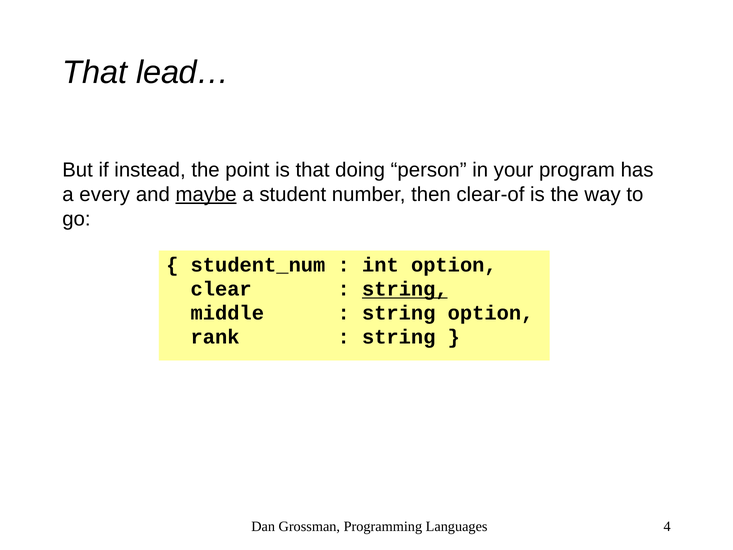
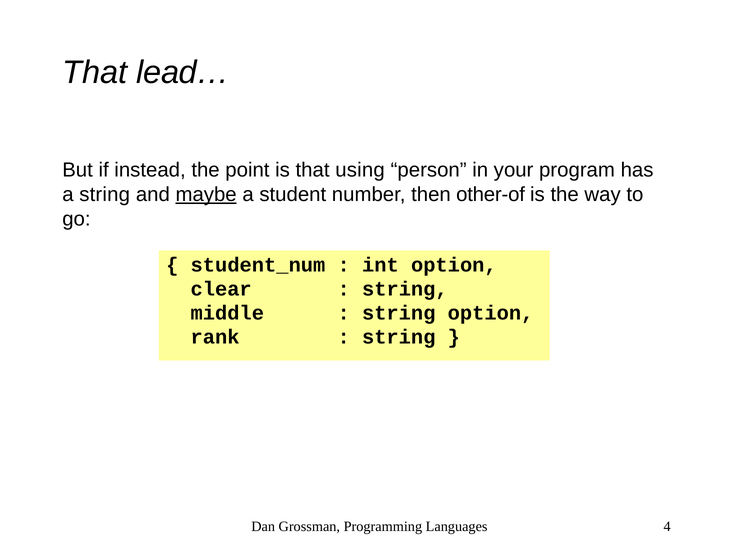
doing: doing -> using (360, 170)
a every: every -> string (105, 194)
clear-of: clear-of -> other-of (491, 194)
string underline: present -> none (405, 289)
